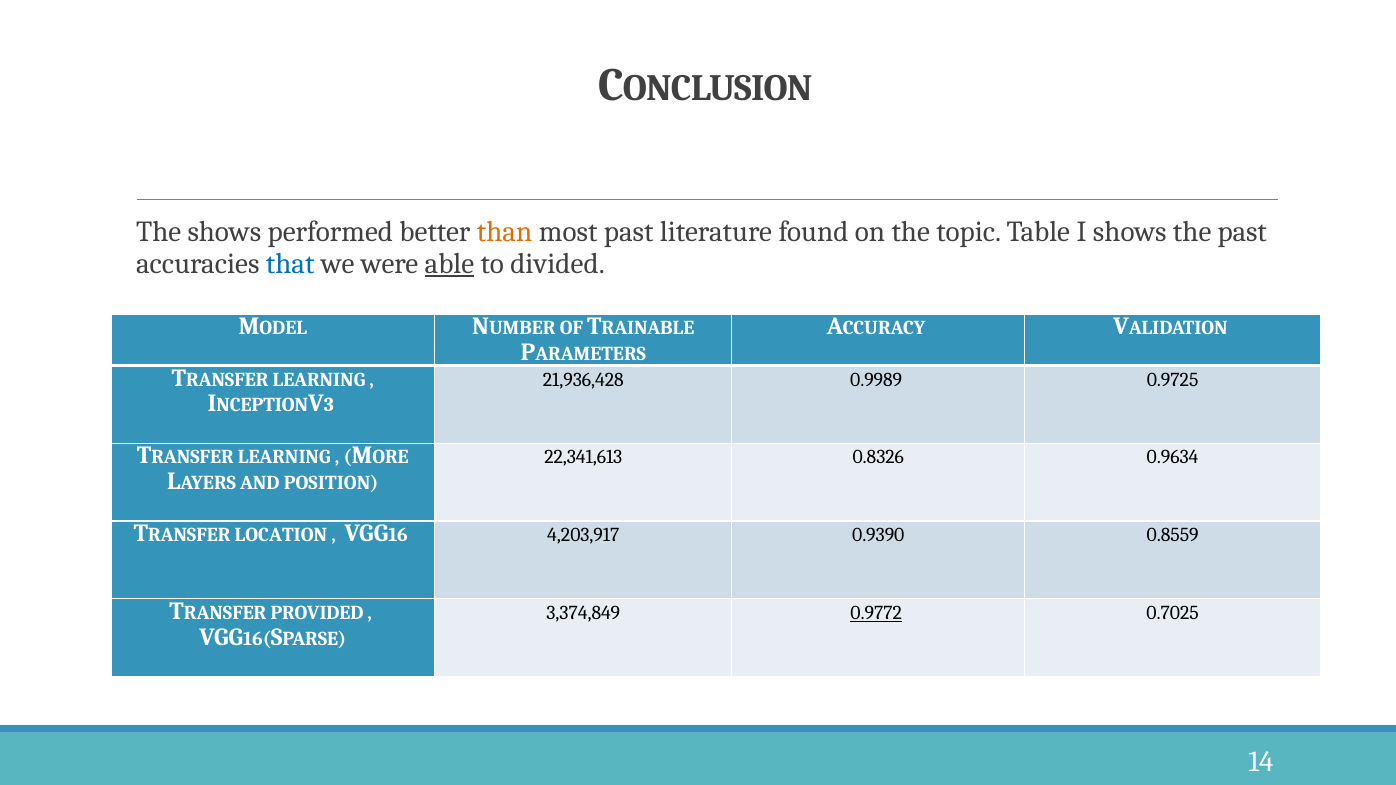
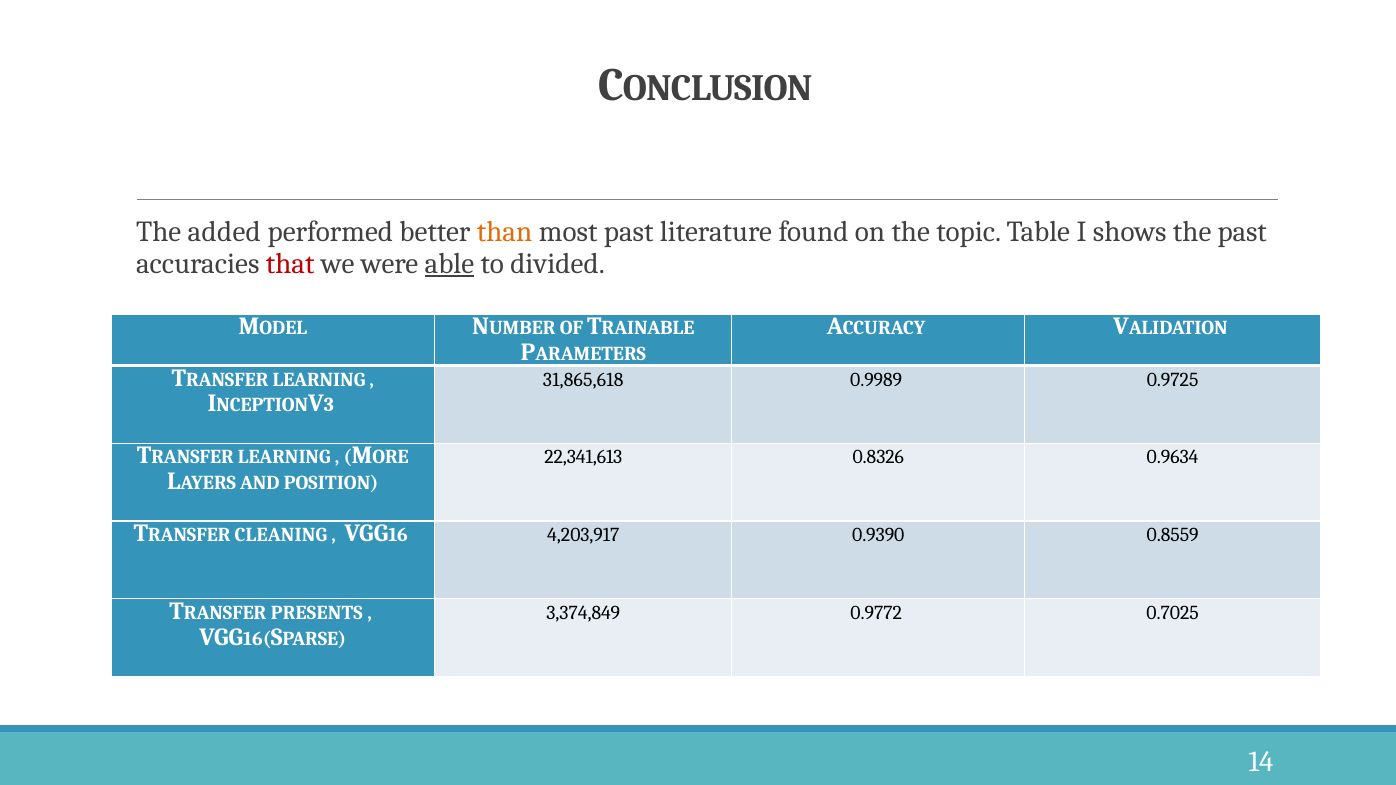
The shows: shows -> added (224, 232)
that colour: blue -> red (290, 264)
21,936,428: 21,936,428 -> 31,865,618 (583, 380)
LOCATION: LOCATION -> CLEANING (281, 535)
PROVIDED: PROVIDED -> PRESENTS (317, 613)
0.9772 underline: present -> none (876, 613)
